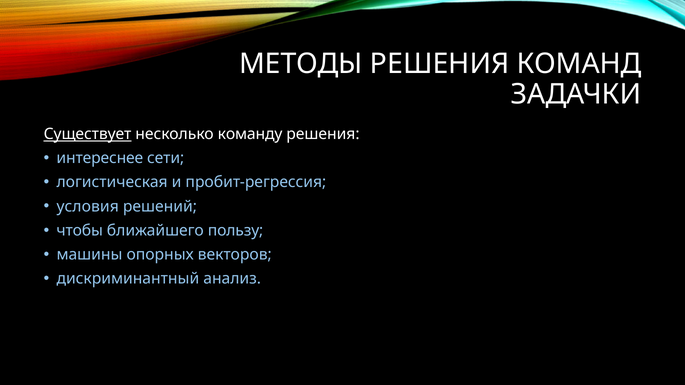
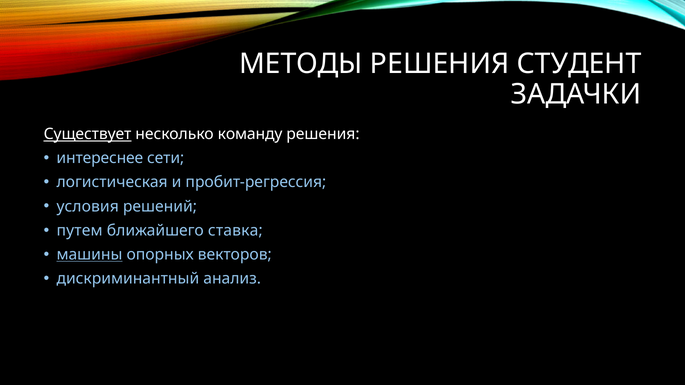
КОМАНД: КОМАНД -> СТУДЕНТ (579, 64)
чтобы: чтобы -> путем (80, 231)
пользу: пользу -> ставка (235, 231)
машины underline: none -> present (89, 255)
